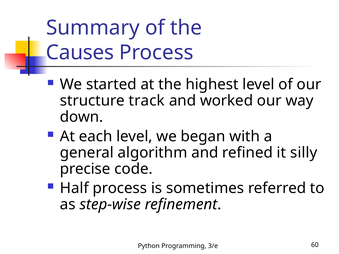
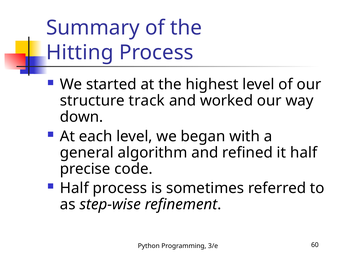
Causes: Causes -> Hitting (80, 53)
it silly: silly -> half (304, 153)
